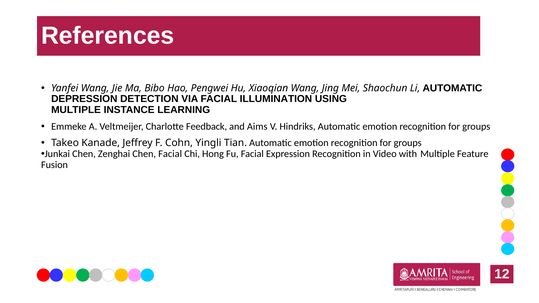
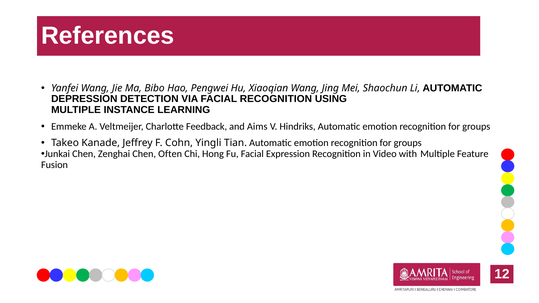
FACIAL ILLUMINATION: ILLUMINATION -> RECOGNITION (276, 99)
Chen Facial: Facial -> Often (170, 154)
